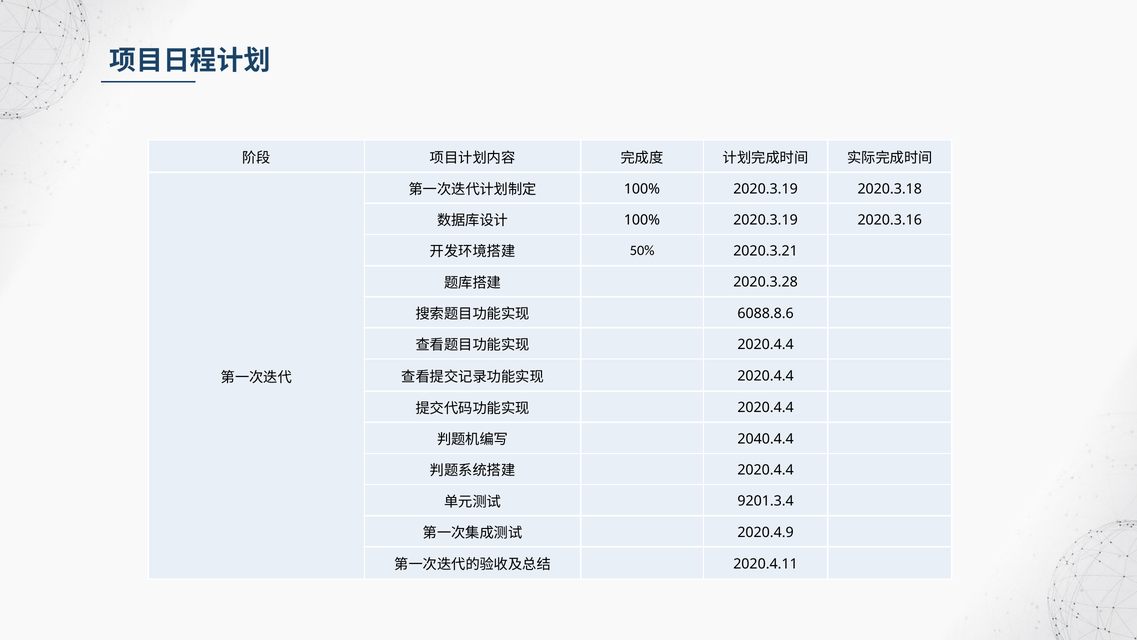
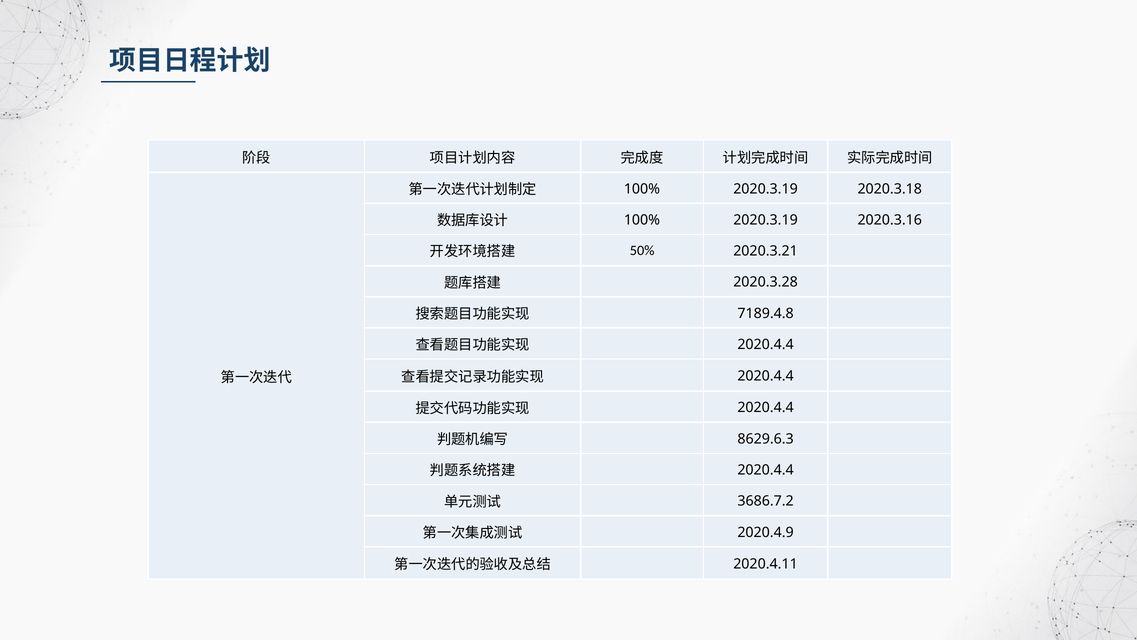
6088.8.6: 6088.8.6 -> 7189.4.8 (766, 313)
2040.4.4: 2040.4.4 -> 8629.6.3 (766, 439)
9201.3.4: 9201.3.4 -> 3686.7.2 (766, 501)
